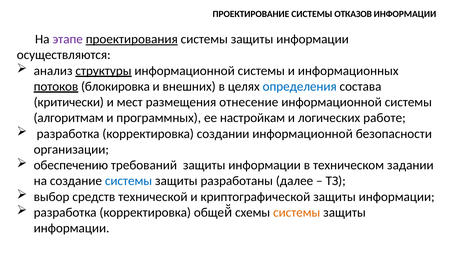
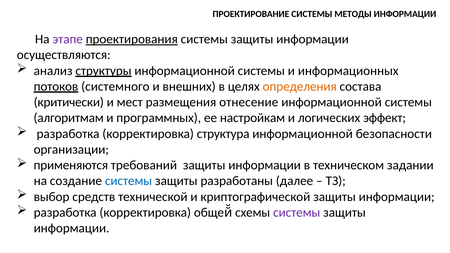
ОТКАЗОВ: ОТКАЗОВ -> МЕТОДЫ (353, 14)
блокировка: блокировка -> системного (115, 86)
определения colour: blue -> orange (300, 86)
работе: работе -> эффект (385, 118)
создании: создании -> структура (223, 134)
обеспечению: обеспечению -> применяются (71, 165)
системы colour: orange -> purple (297, 213)
